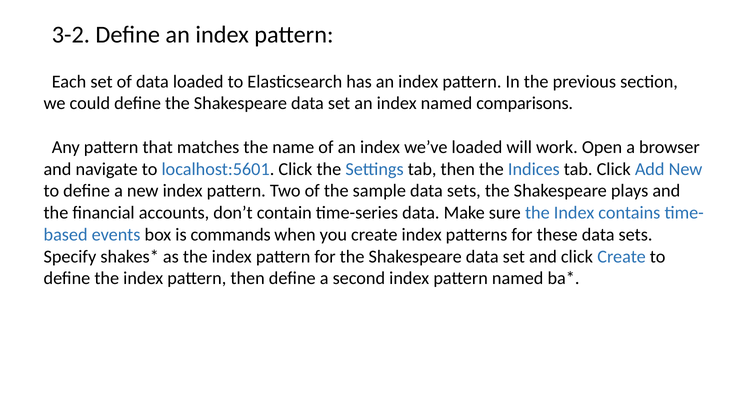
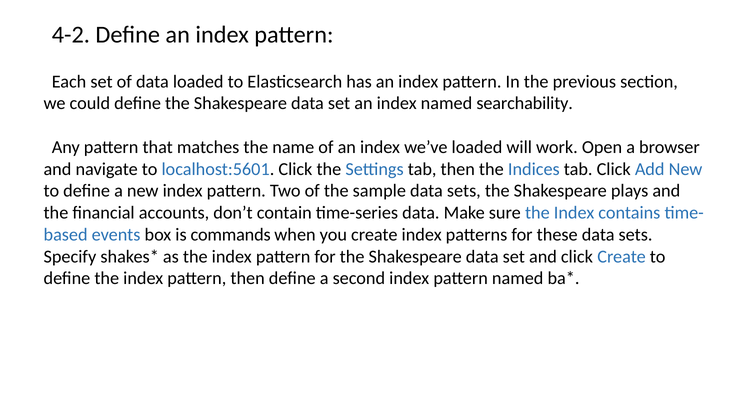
3-2: 3-2 -> 4-2 (71, 35)
comparisons: comparisons -> searchability (525, 103)
